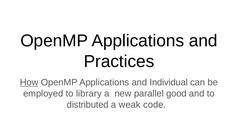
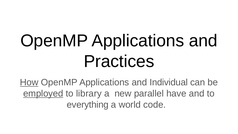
employed underline: none -> present (43, 93)
good: good -> have (176, 93)
distributed: distributed -> everything (88, 105)
weak: weak -> world (130, 105)
